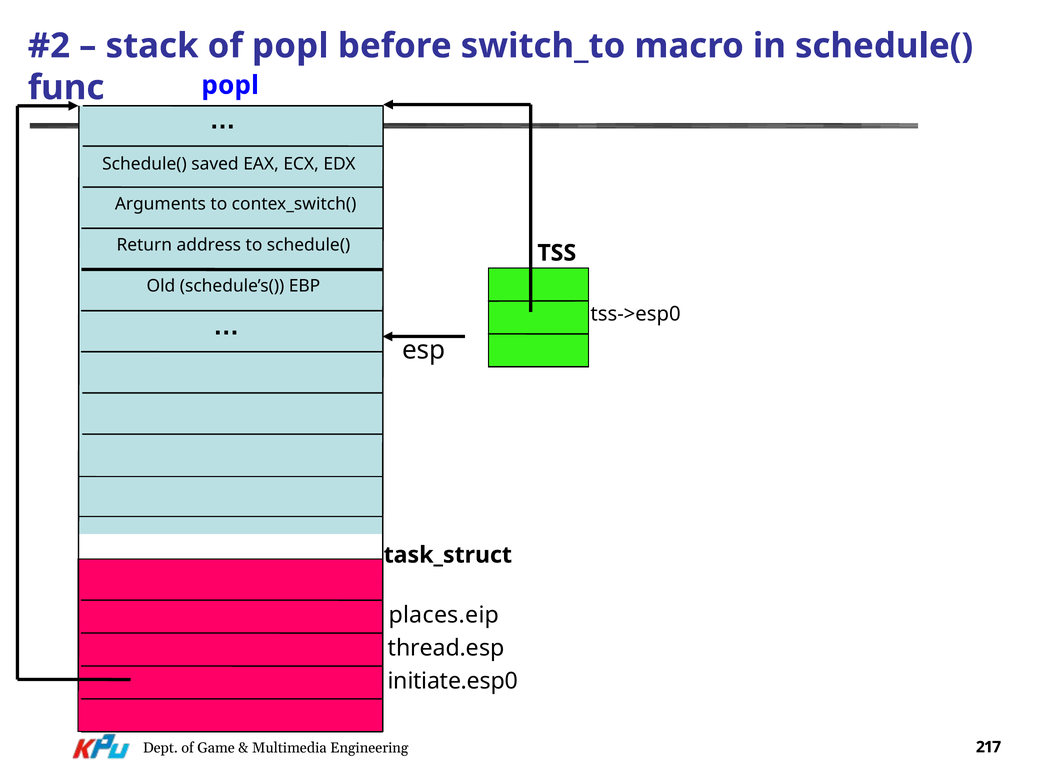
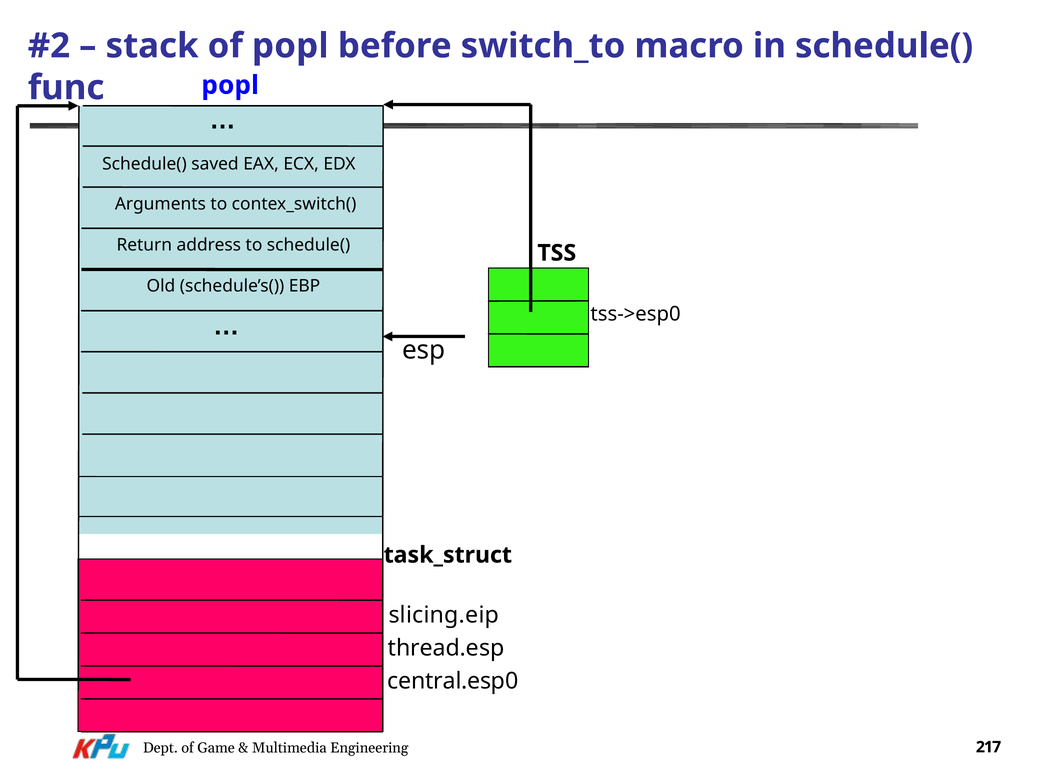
places.eip: places.eip -> slicing.eip (444, 615)
initiate.esp0: initiate.esp0 -> central.esp0 (453, 681)
